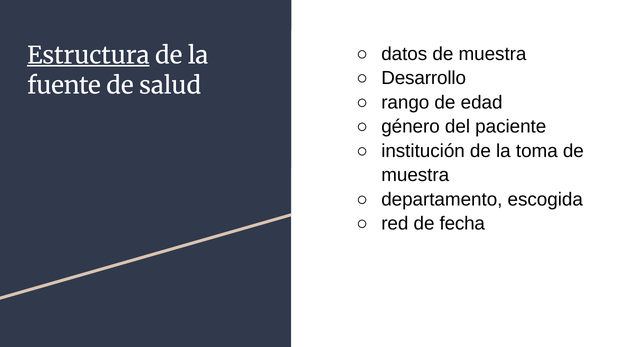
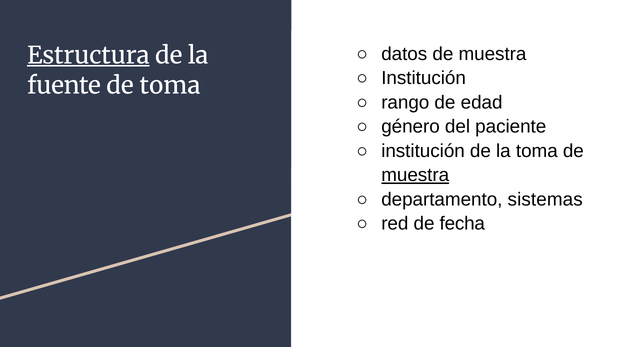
Desarrollo: Desarrollo -> Institución (424, 78)
de salud: salud -> toma (170, 86)
muestra underline: none -> present (415, 175)
escogida: escogida -> sistemas (545, 199)
